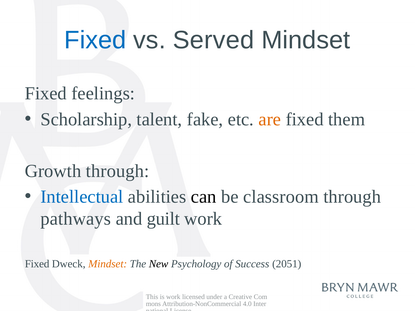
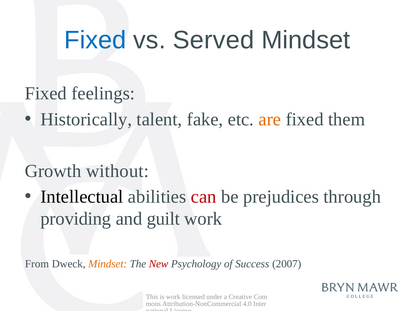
Scholarship: Scholarship -> Historically (86, 119)
Growth through: through -> without (117, 171)
Intellectual colour: blue -> black (82, 197)
can colour: black -> red (204, 197)
classroom: classroom -> prejudices (281, 197)
pathways: pathways -> providing (76, 219)
Fixed: Fixed -> From (37, 264)
New colour: black -> red (159, 264)
2051: 2051 -> 2007 (287, 264)
